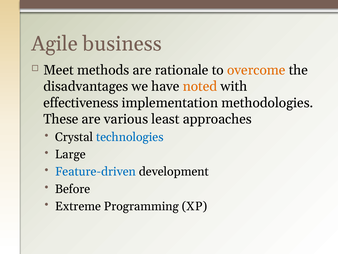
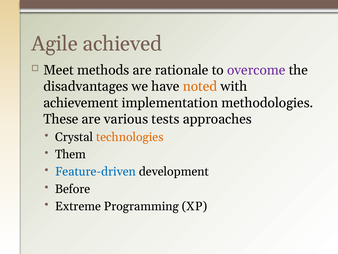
business: business -> achieved (122, 44)
overcome colour: orange -> purple (256, 70)
effectiveness: effectiveness -> achievement (81, 103)
least: least -> tests (166, 119)
technologies colour: blue -> orange (130, 137)
Large: Large -> Them (70, 154)
